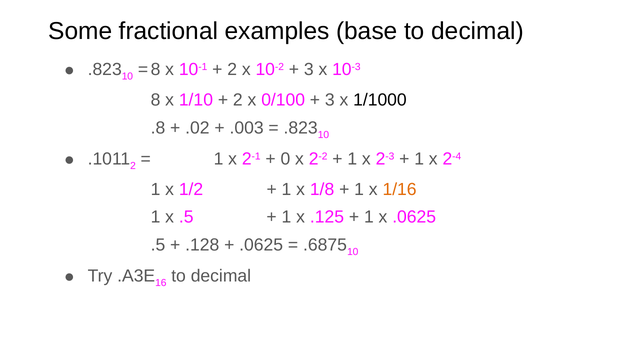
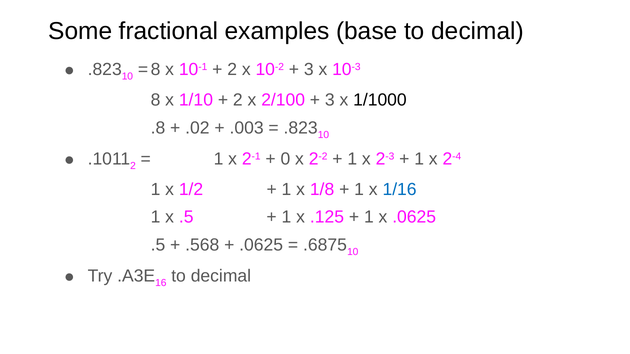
0/100: 0/100 -> 2/100 (283, 100)
1/16 colour: orange -> blue (400, 190)
.128: .128 -> .568 (202, 245)
